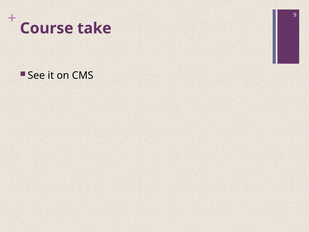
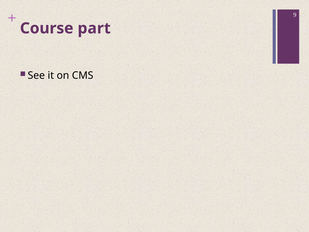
take: take -> part (94, 28)
